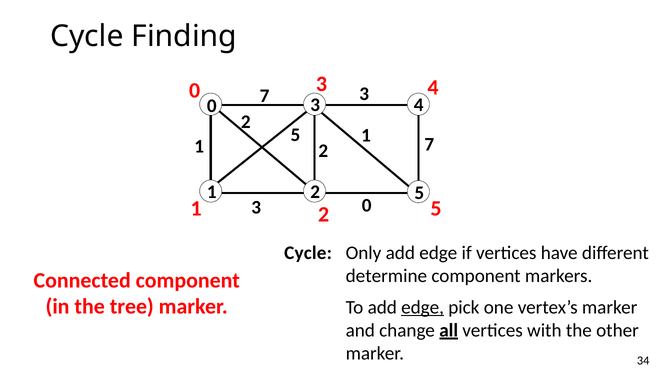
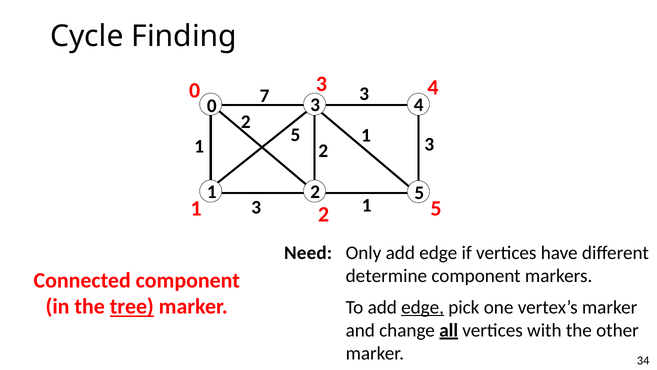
1 7: 7 -> 3 (429, 144)
3 0: 0 -> 1 (367, 205)
Cycle: Cycle -> Need (308, 253)
tree underline: none -> present (132, 306)
